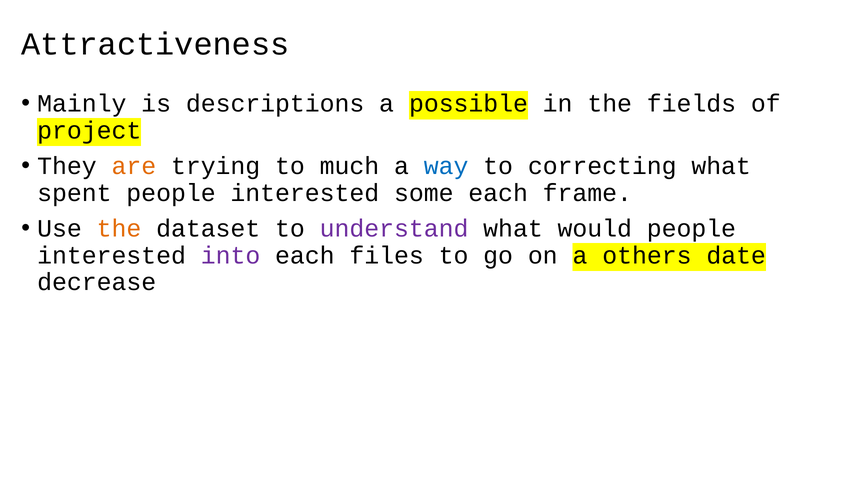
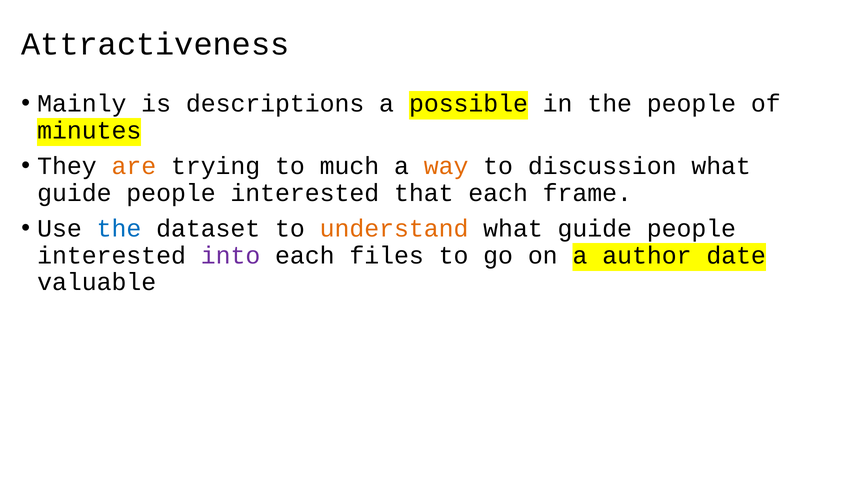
the fields: fields -> people (691, 104)
project: project -> minutes (89, 130)
way colour: blue -> orange (446, 166)
correcting: correcting -> discussion (602, 166)
spent: spent -> guide (74, 193)
some: some -> that (424, 193)
the colour: orange -> blue (119, 228)
understand colour: purple -> orange (394, 228)
would: would -> guide (595, 228)
others: others -> author (647, 255)
decrease: decrease -> valuable (97, 282)
